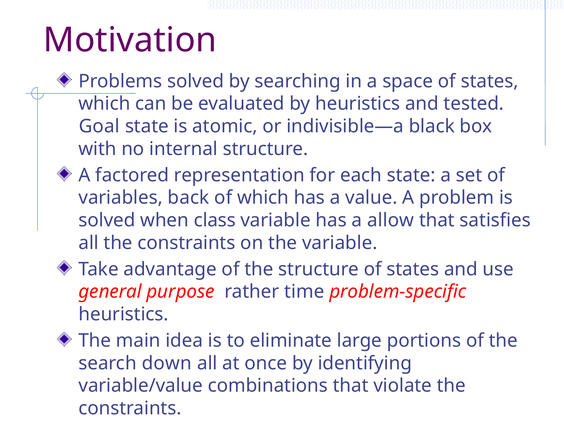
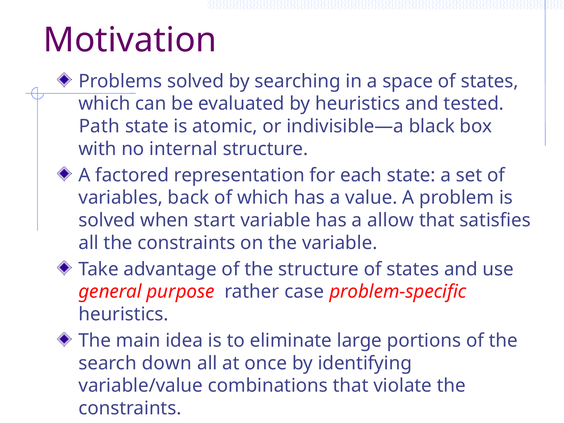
Goal: Goal -> Path (99, 126)
class: class -> start (215, 220)
time: time -> case (304, 292)
